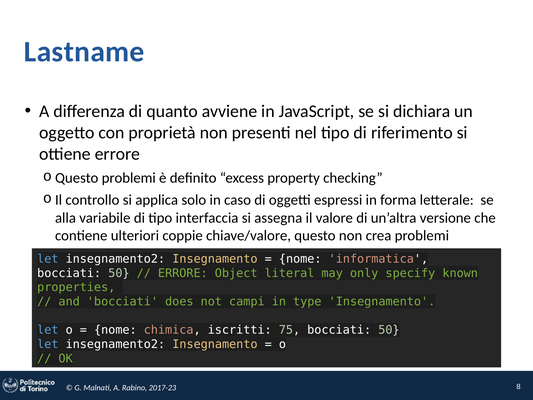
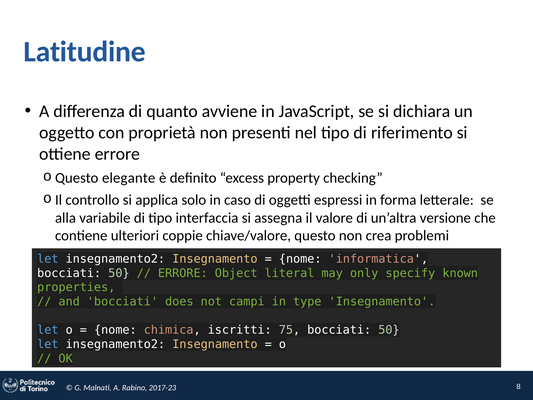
Lastname: Lastname -> Latitudine (85, 52)
Questo problemi: problemi -> elegante (129, 178)
